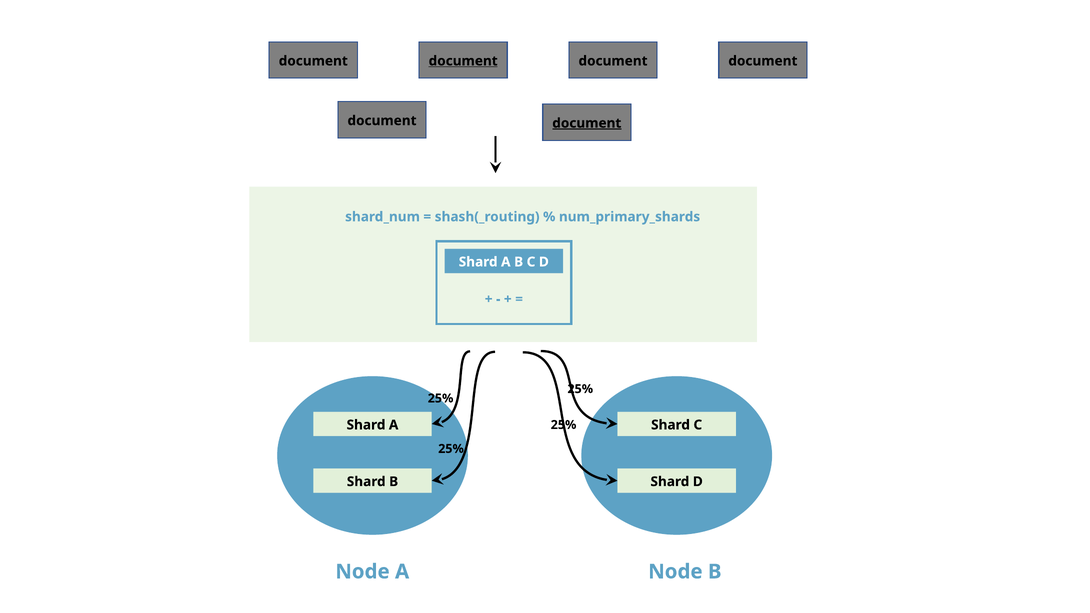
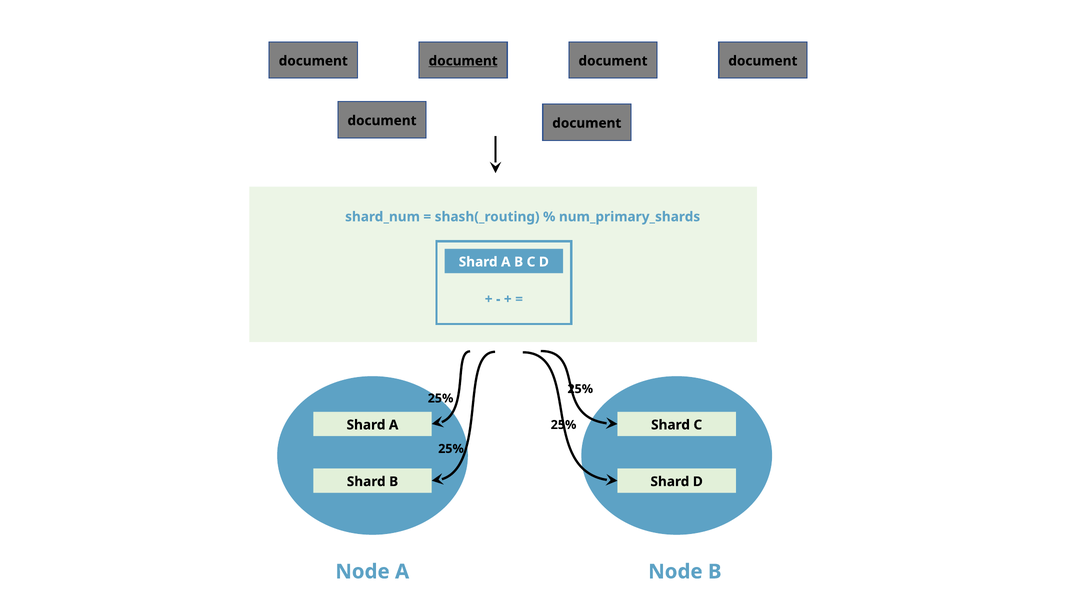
document underline: present -> none (587, 123)
